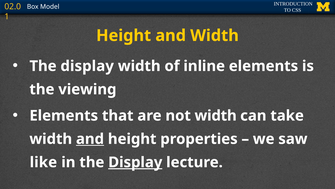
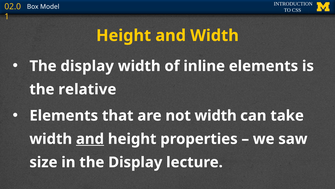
viewing: viewing -> relative (87, 89)
like: like -> size (43, 162)
Display underline: present -> none (135, 162)
